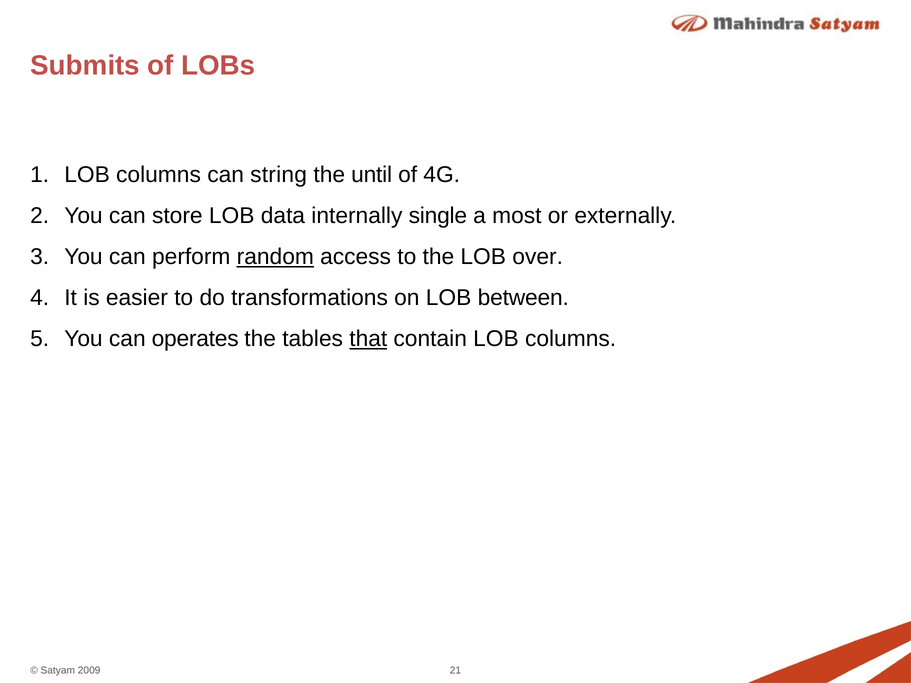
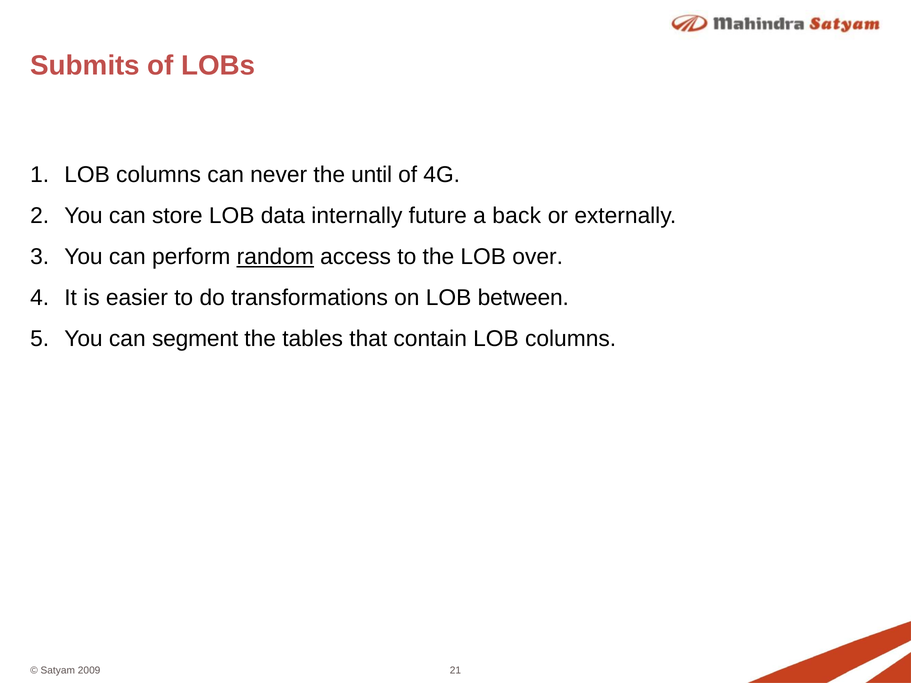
string: string -> never (279, 175)
single: single -> future (438, 216)
most: most -> back (517, 216)
operates: operates -> segment (195, 339)
that underline: present -> none (368, 339)
